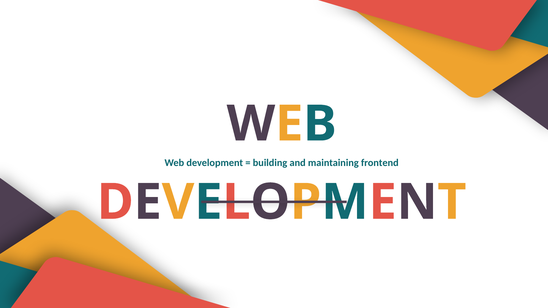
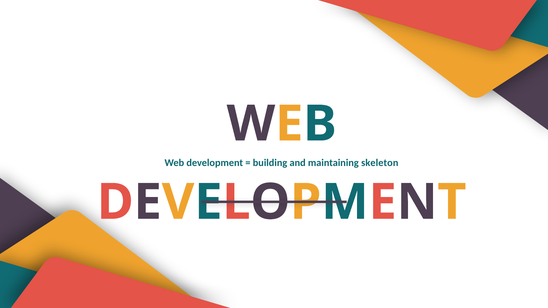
frontend: frontend -> skeleton (380, 163)
